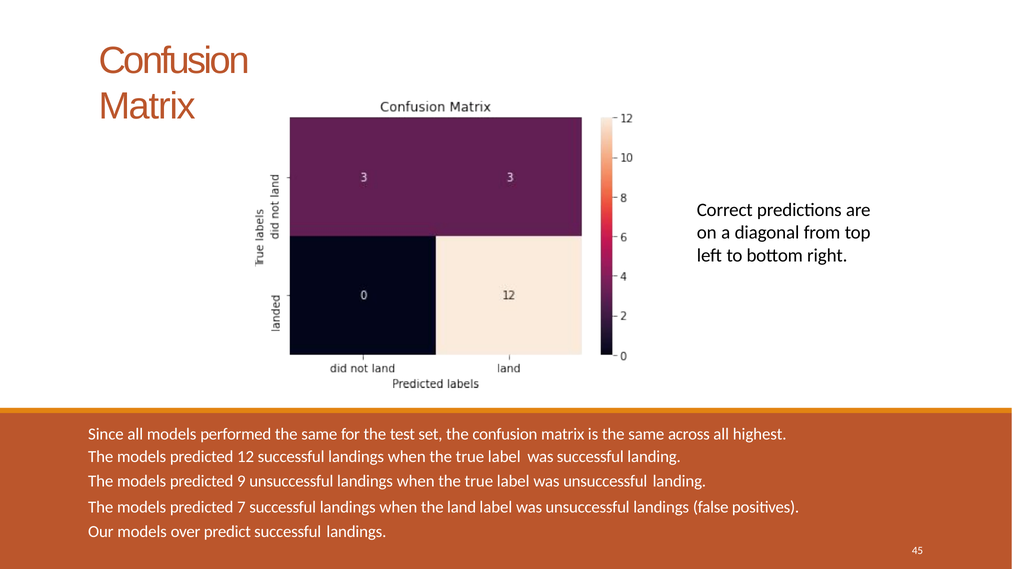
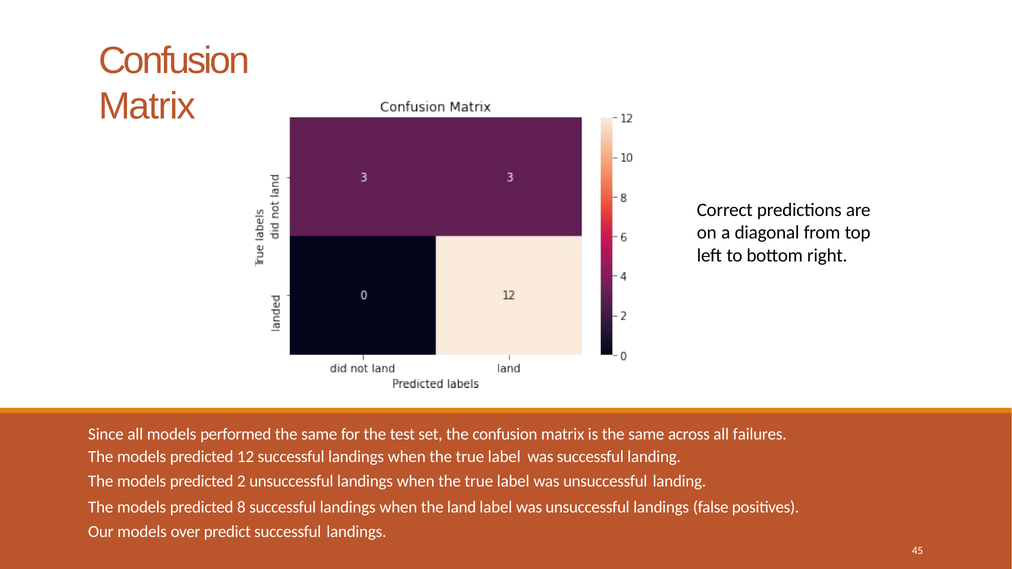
highest: highest -> failures (760, 434)
9: 9 -> 2 (241, 481)
7: 7 -> 8 (241, 507)
